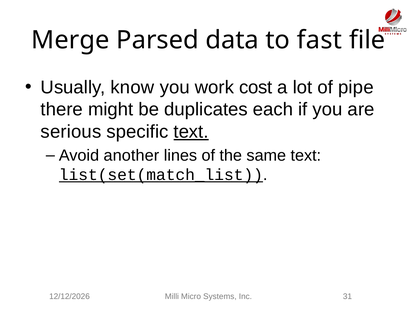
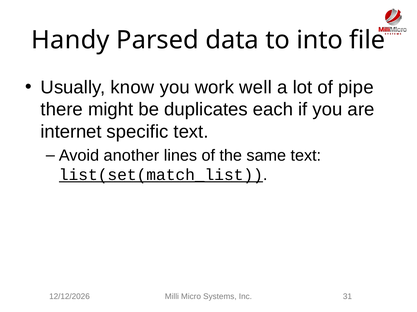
Merge: Merge -> Handy (70, 40)
fast: fast -> into (320, 40)
cost: cost -> well (256, 87)
serious: serious -> internet (71, 132)
text underline: present -> none (191, 132)
